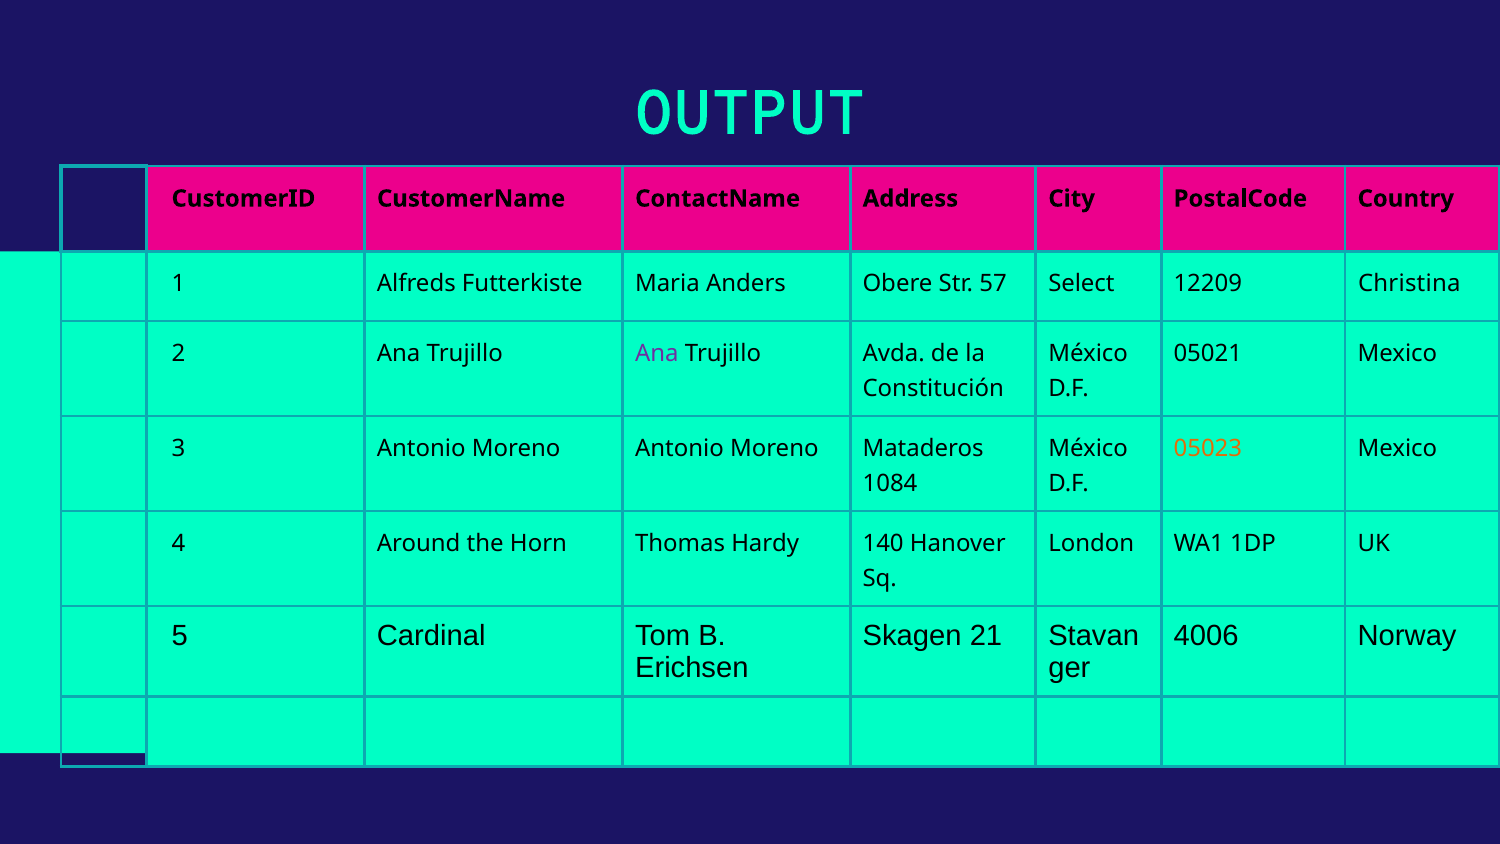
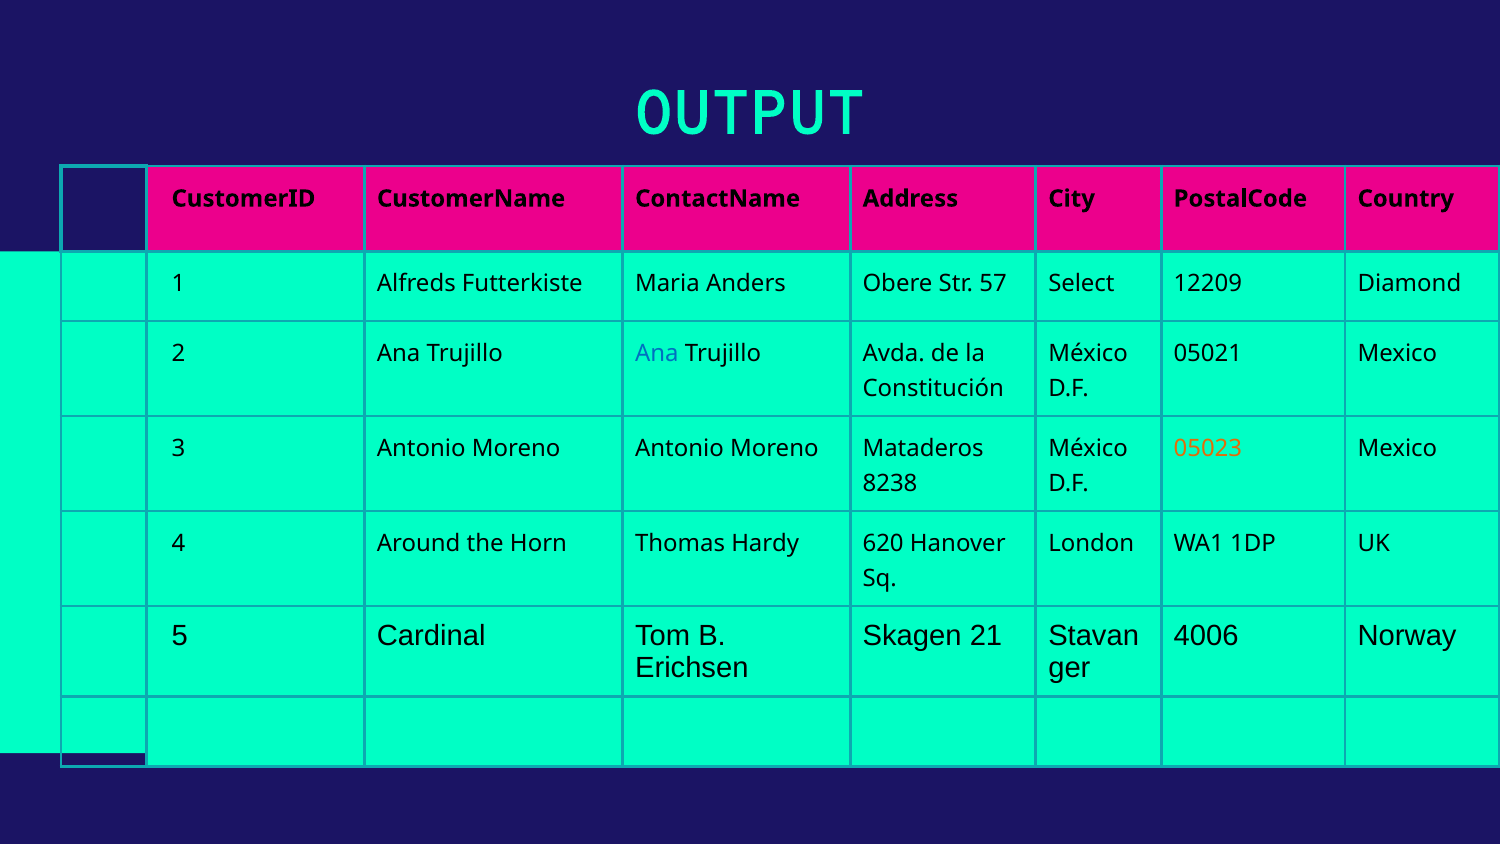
Christina: Christina -> Diamond (1409, 284)
Ana colour: purple -> blue (657, 353)
1084: 1084 -> 8238 (890, 483)
140: 140 -> 620 (883, 543)
